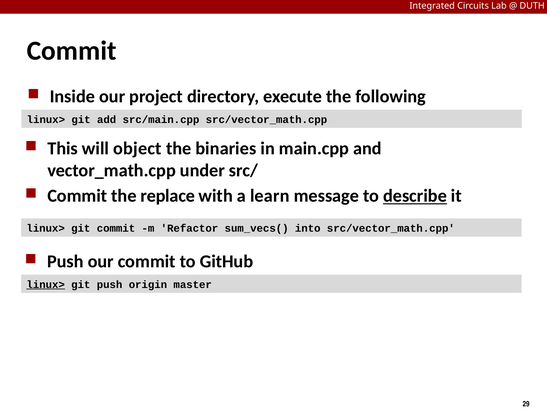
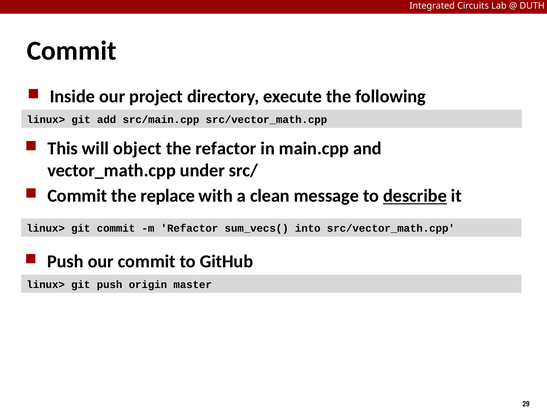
the binaries: binaries -> refactor (226, 148)
learn: learn -> clean (270, 196)
linux> underline: present -> none (46, 284)
